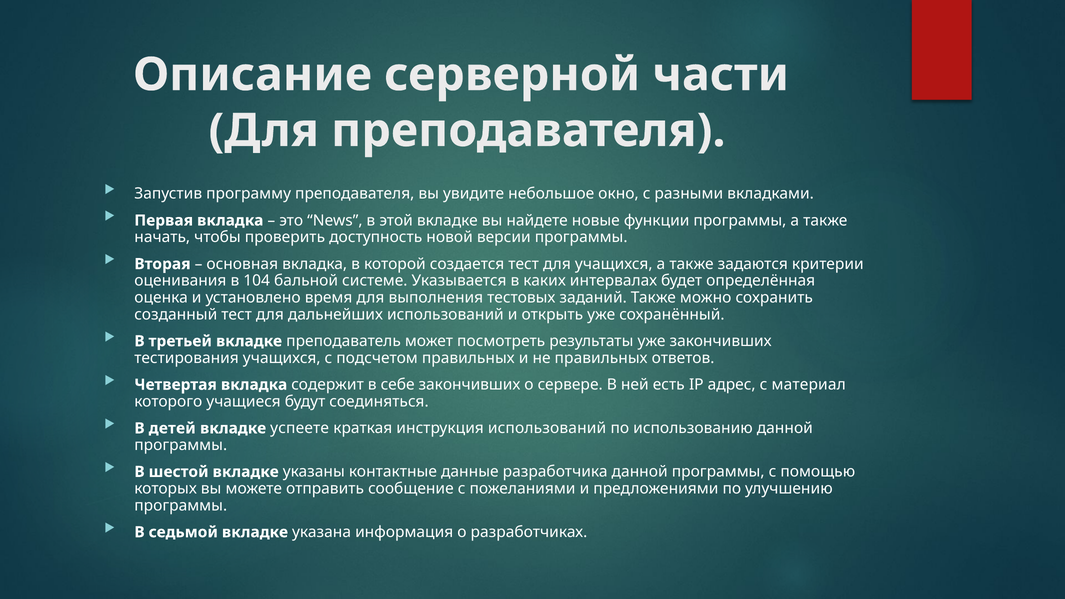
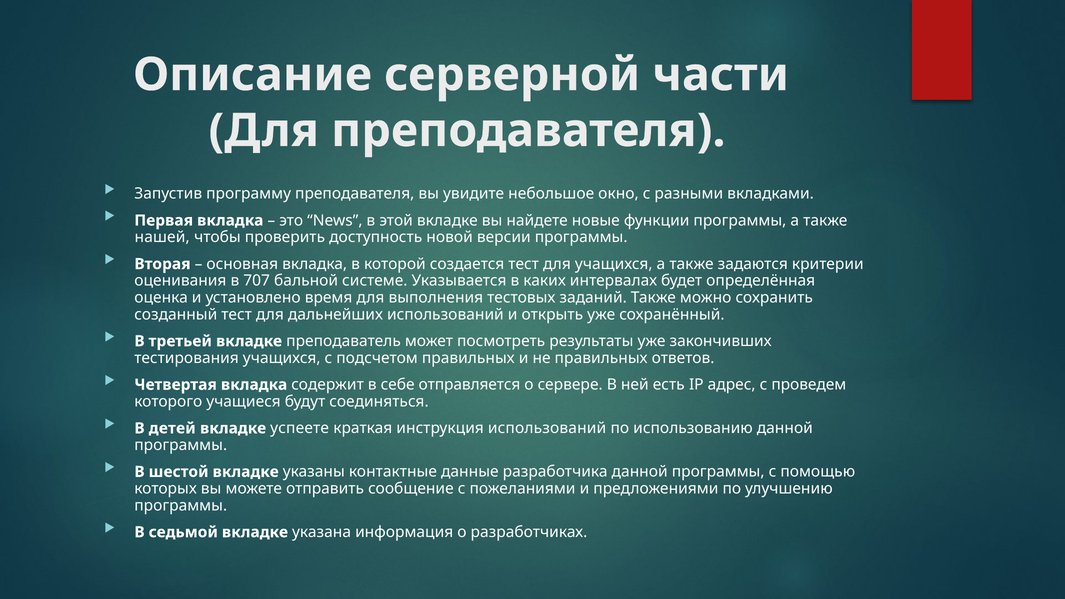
начать: начать -> нашей (162, 237)
104: 104 -> 707 (257, 281)
себе закончивших: закончивших -> отправляется (469, 385)
материал: материал -> проведем (809, 385)
